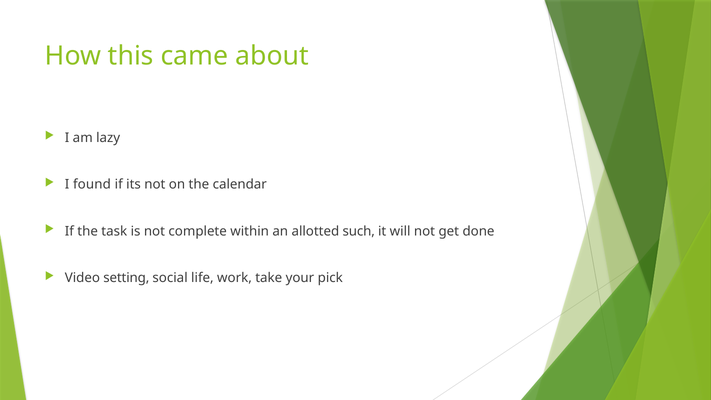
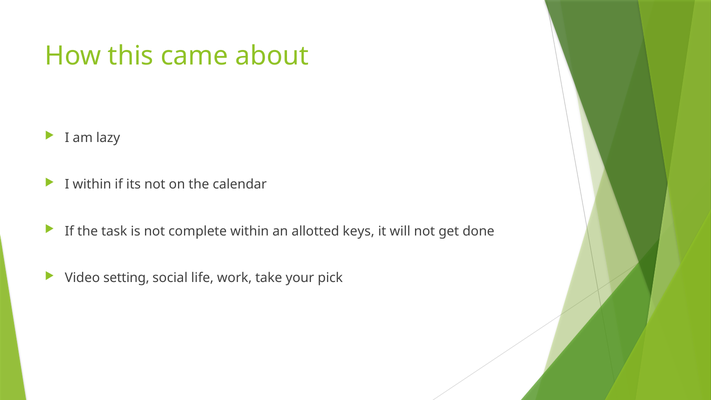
I found: found -> within (92, 184)
such: such -> keys (359, 231)
